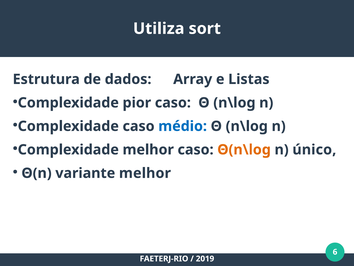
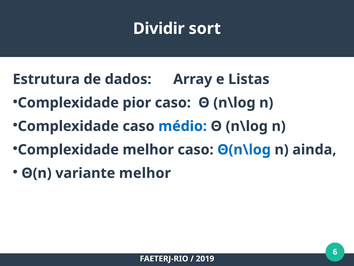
Utiliza: Utiliza -> Dividir (159, 29)
Θ(n\log colour: orange -> blue (244, 149)
único: único -> ainda (314, 149)
